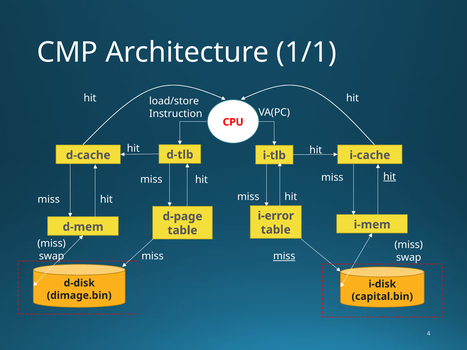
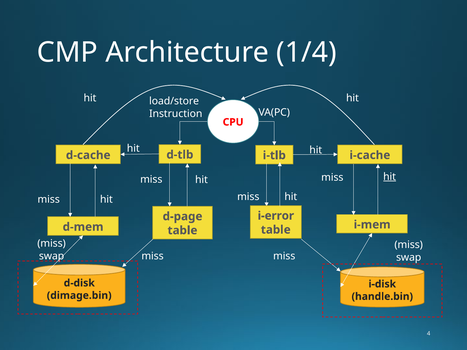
1/1: 1/1 -> 1/4 (306, 52)
miss underline: present -> none (284, 256)
capital.bin: capital.bin -> handle.bin (382, 297)
